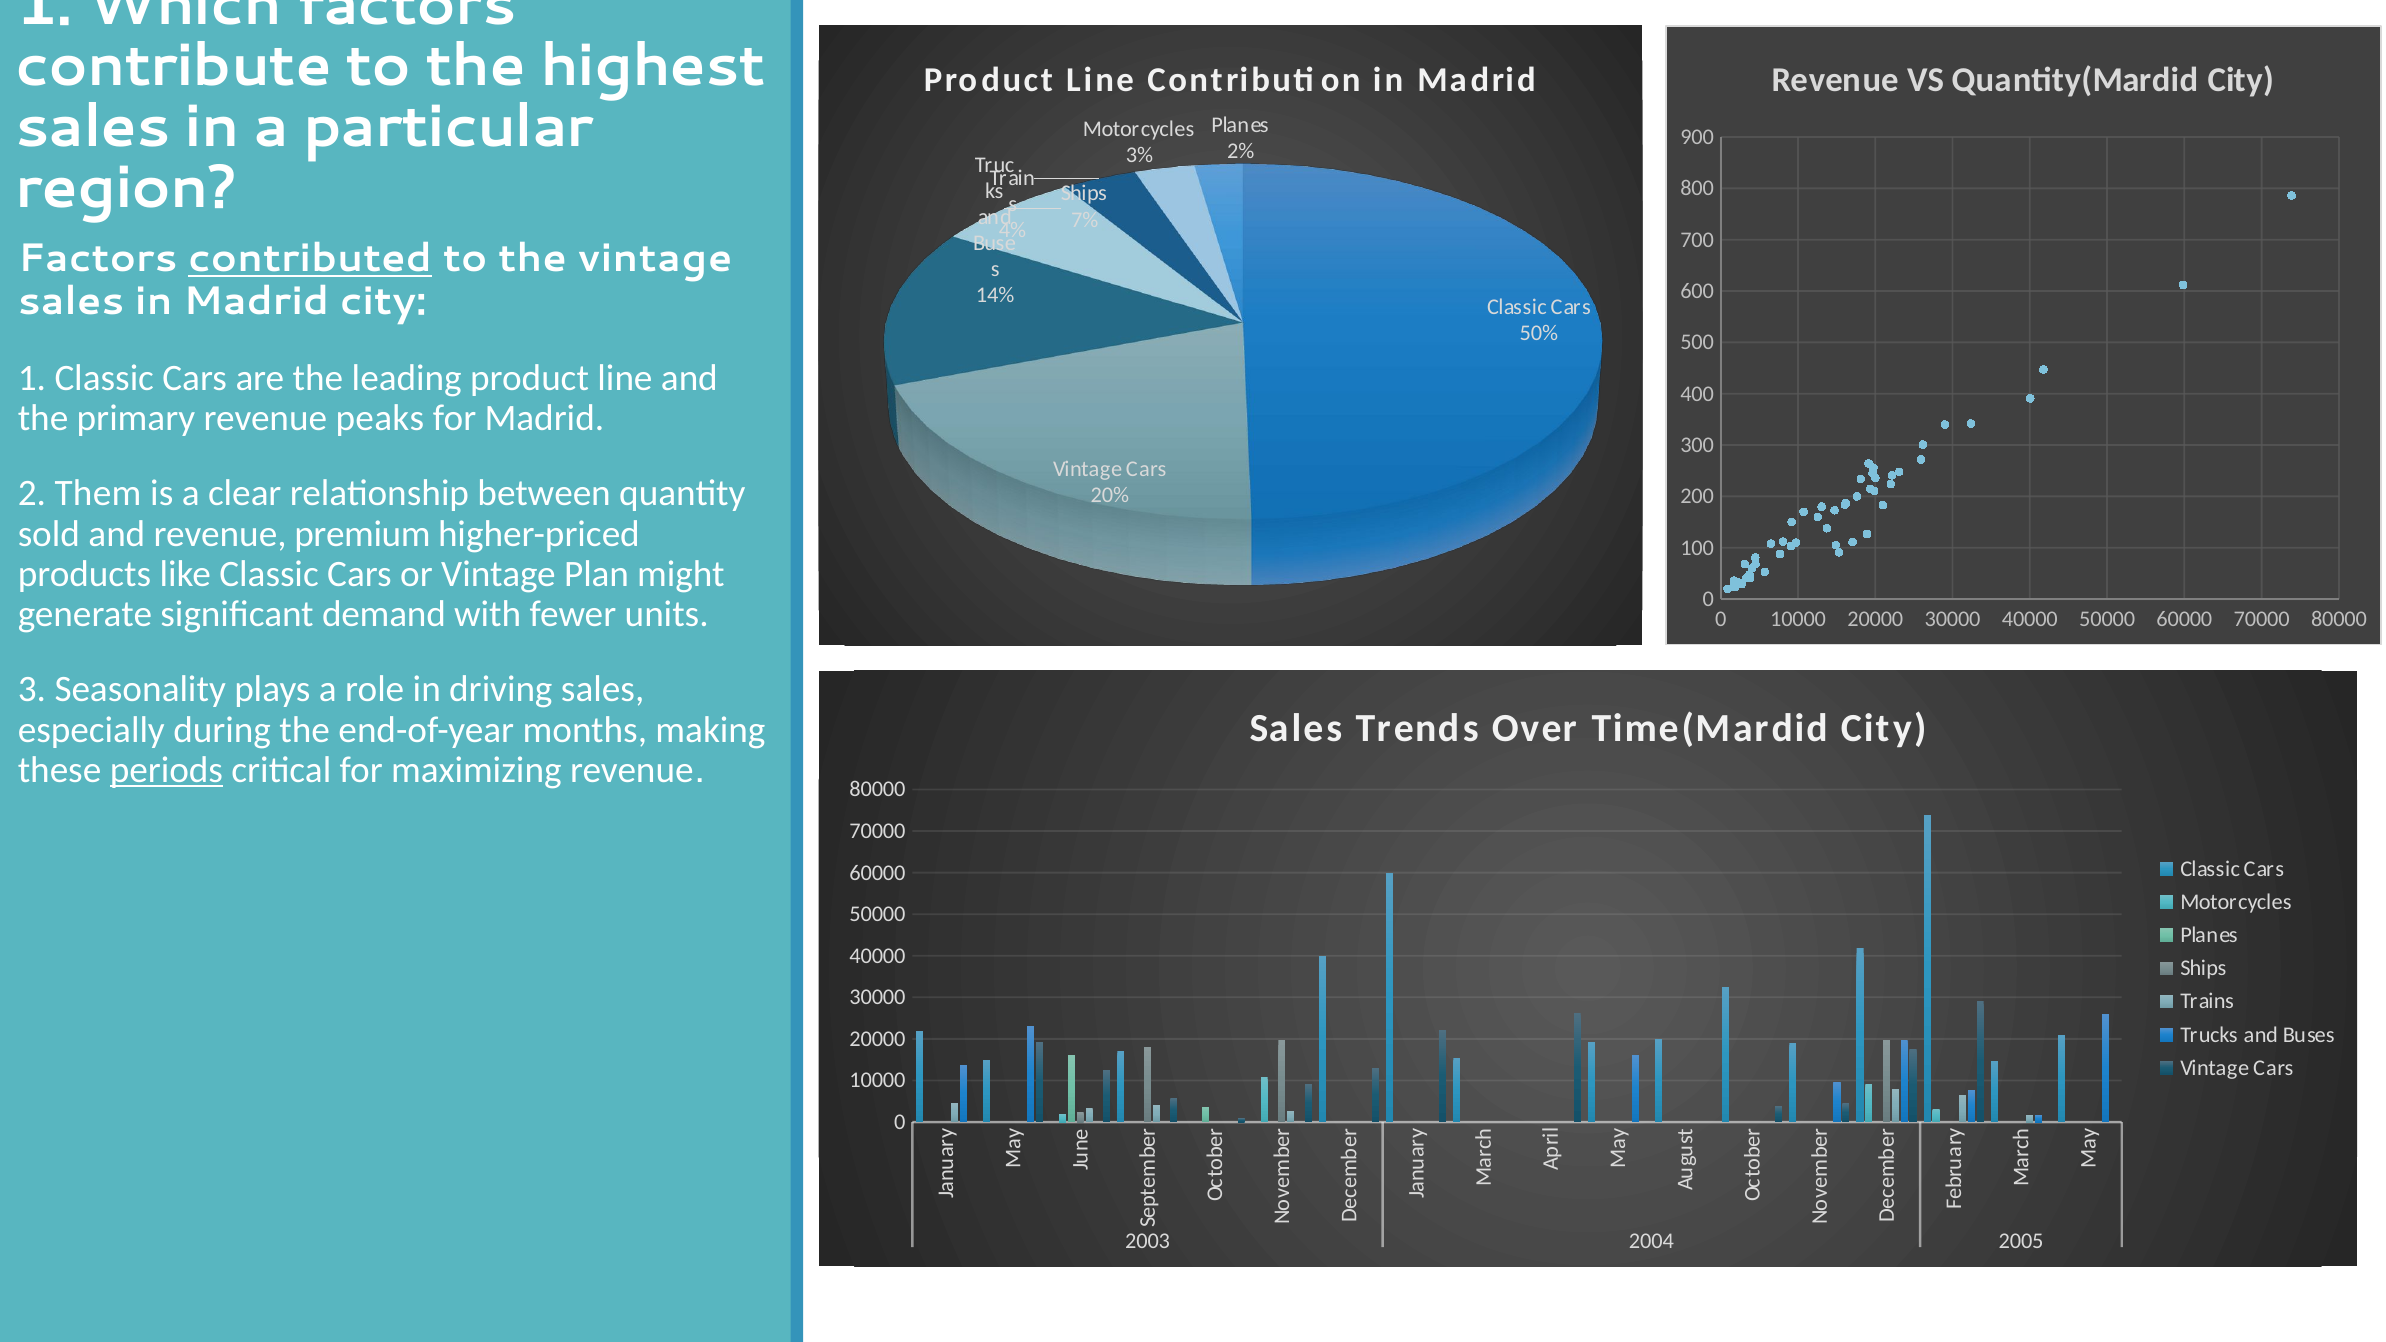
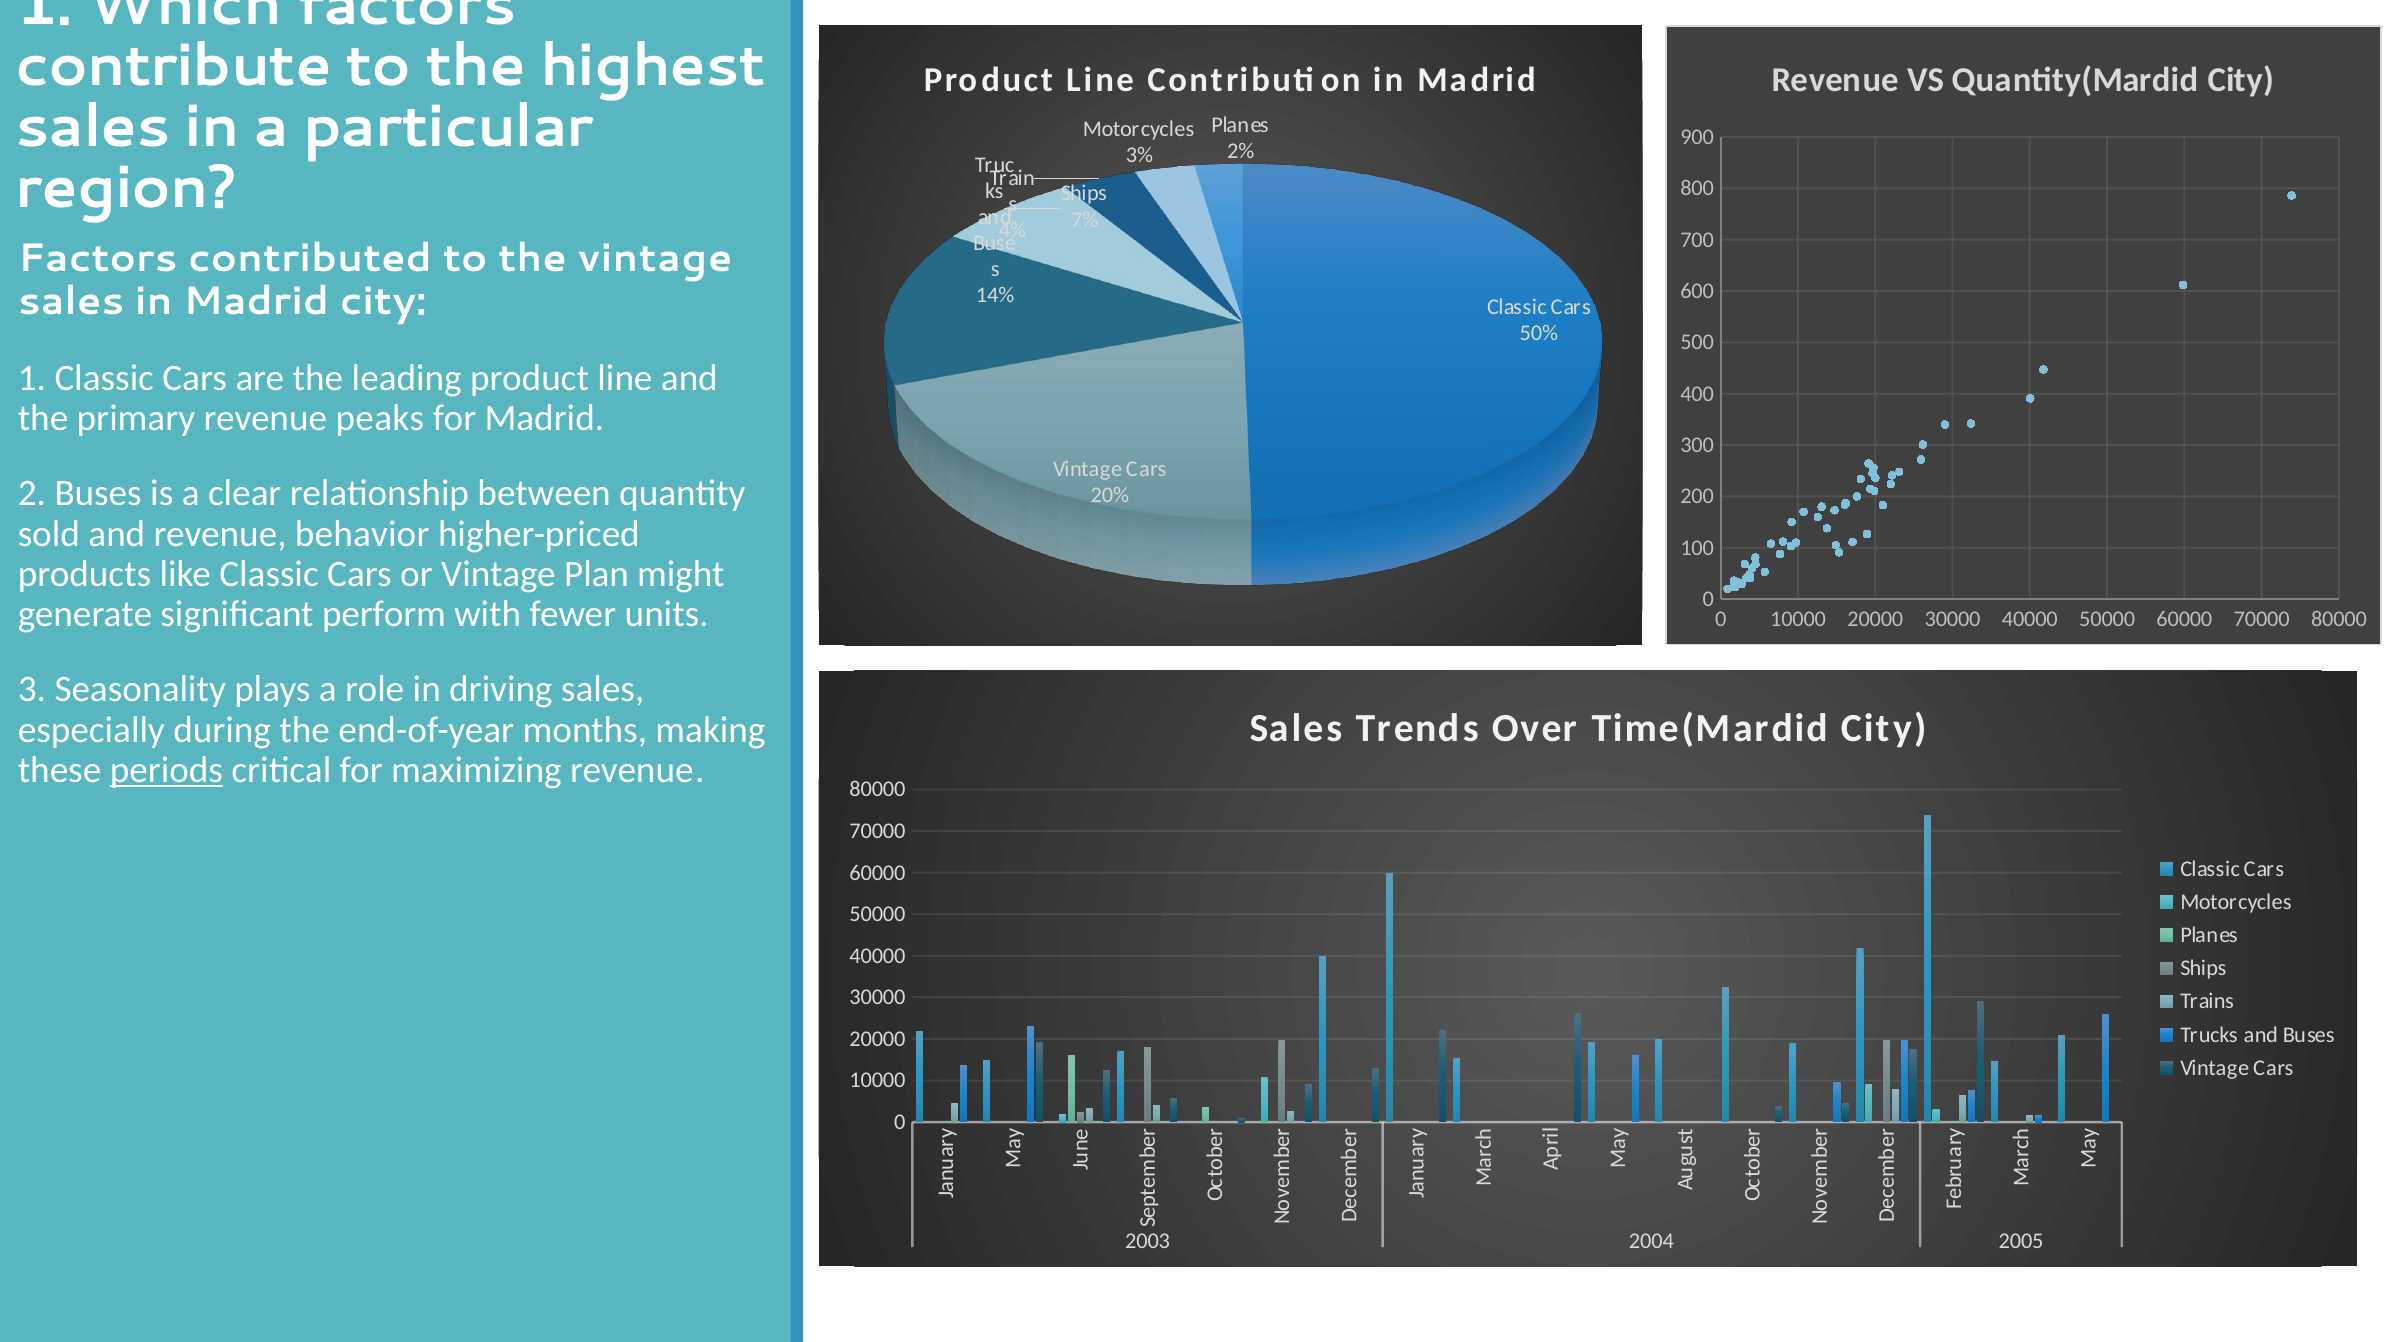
contributed underline: present -> none (310, 259)
2 Them: Them -> Buses (98, 493)
premium: premium -> behavior (362, 534)
demand: demand -> perform (384, 614)
